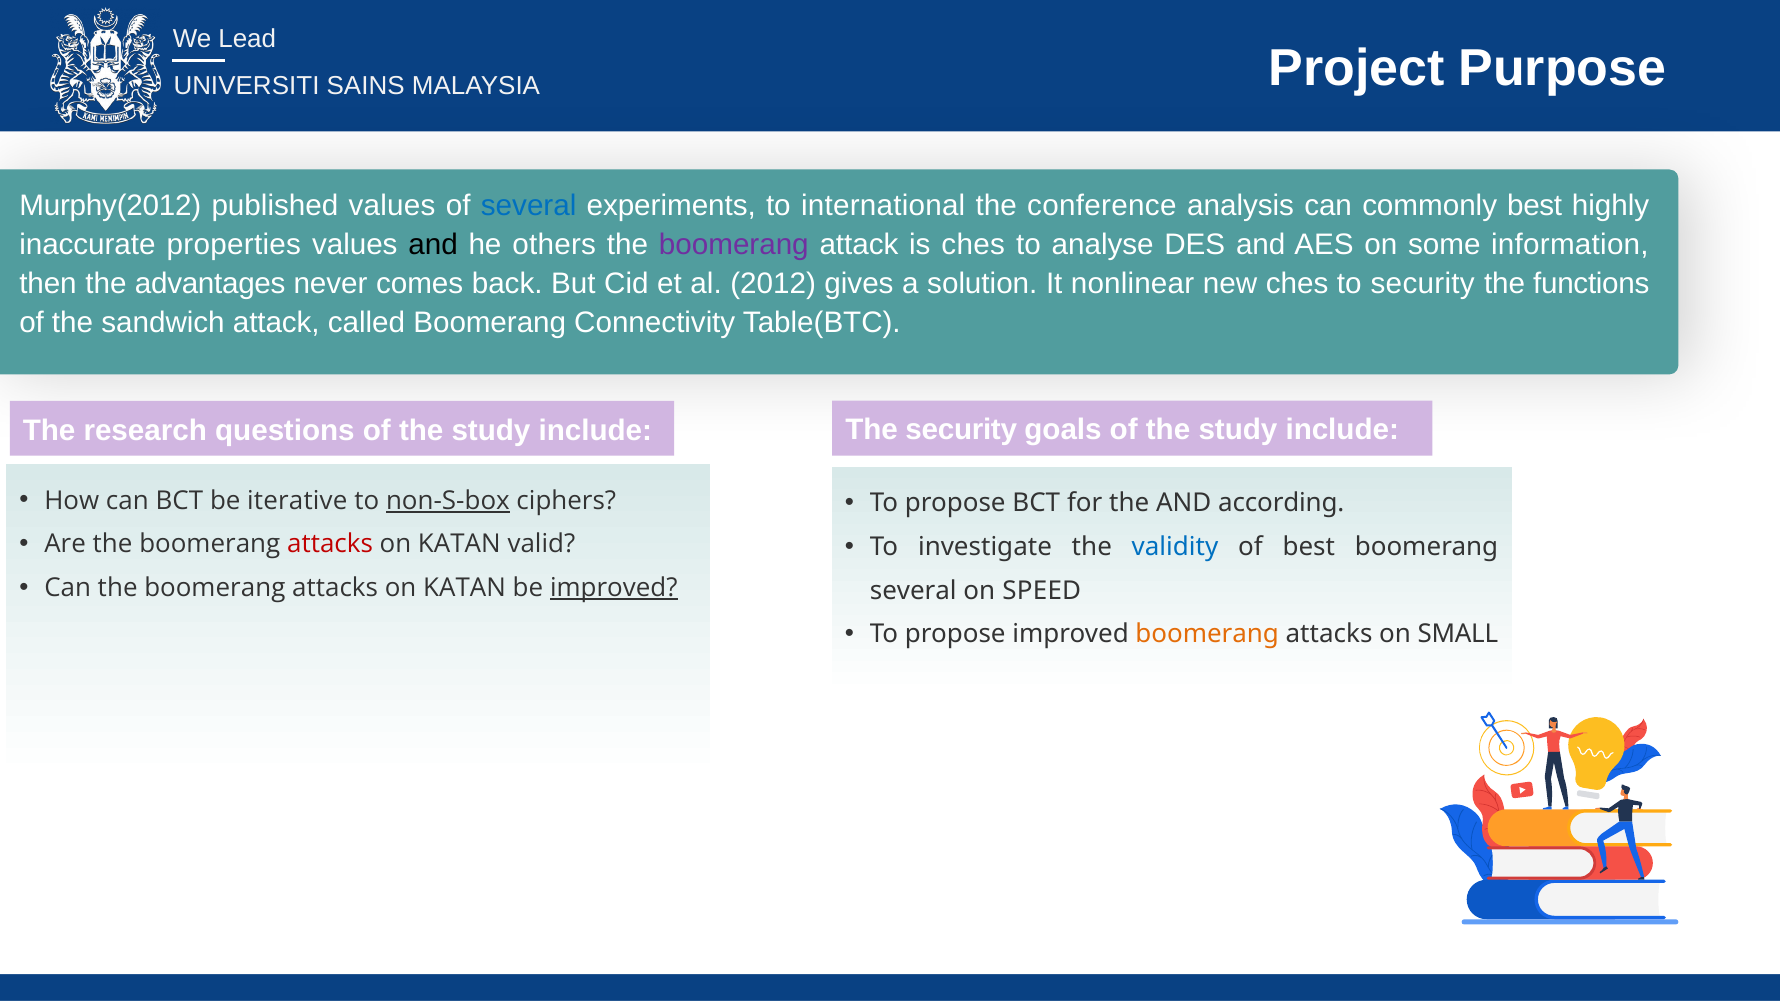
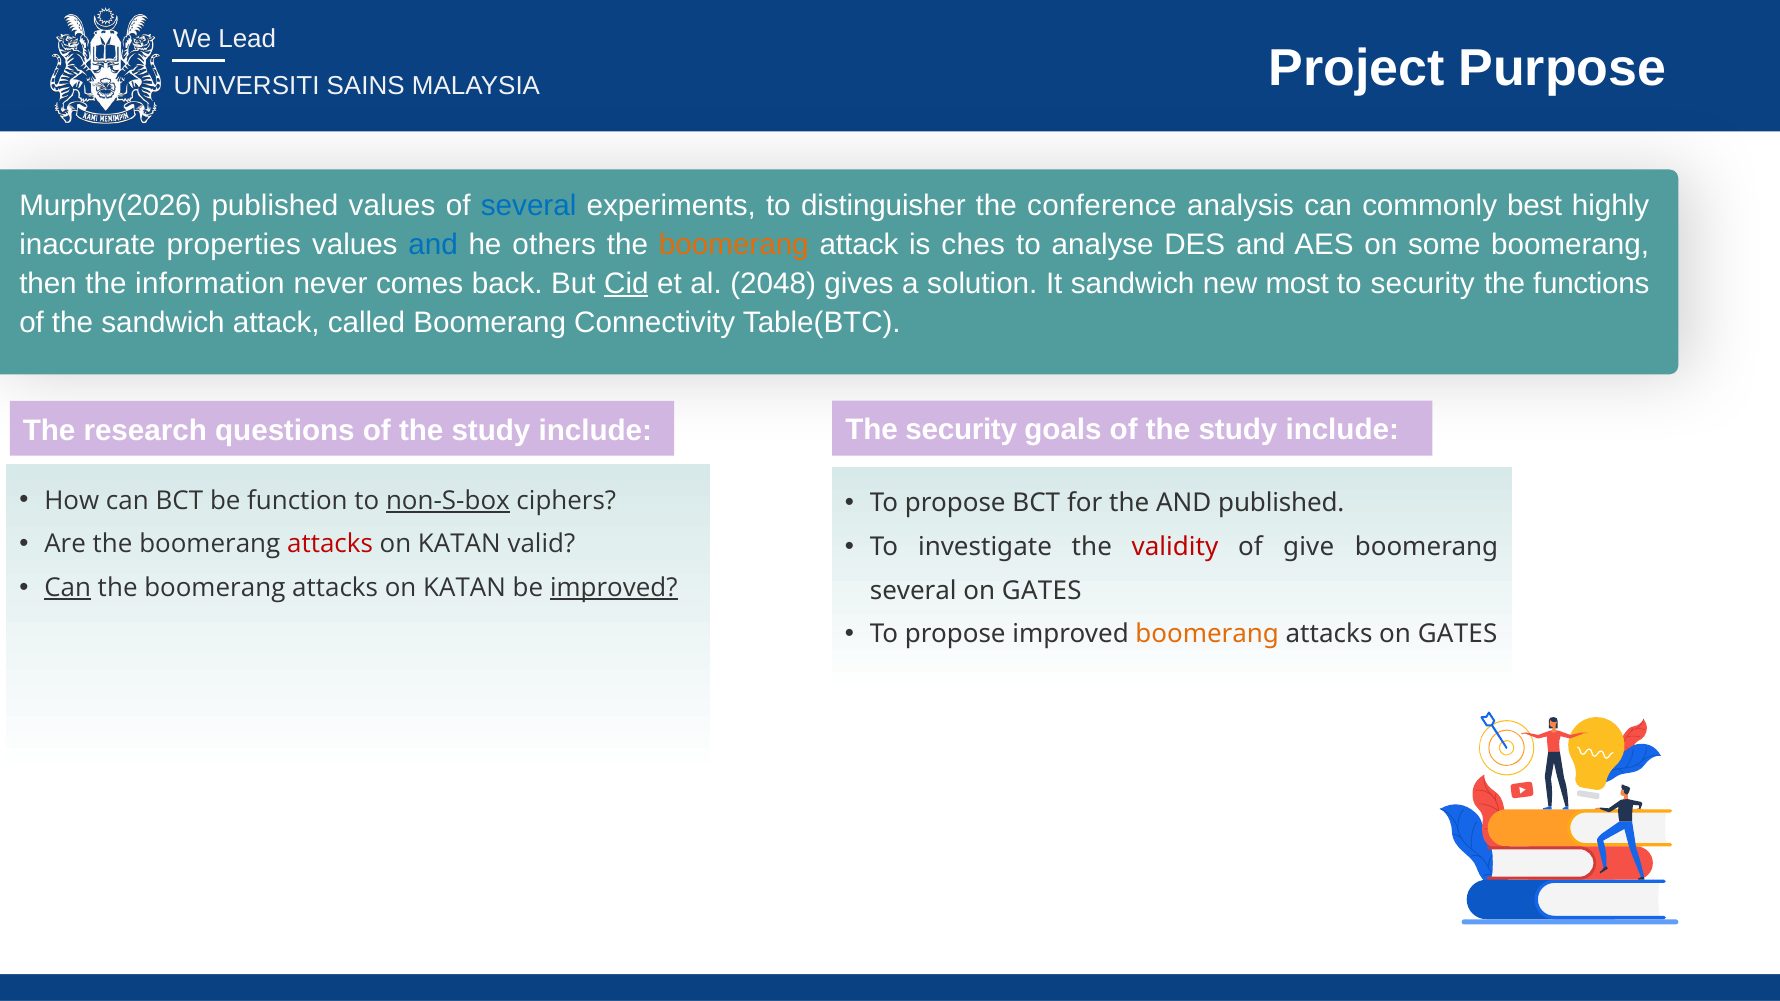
Murphy(2012: Murphy(2012 -> Murphy(2026 (110, 205)
international: international -> distinguisher (883, 205)
and colour: black -> blue (433, 244)
boomerang colour: purple -> orange (734, 244)
some information: information -> boomerang (1570, 244)
advantages: advantages -> information (210, 283)
Cid underline: none -> present (626, 283)
2012: 2012 -> 2048 (773, 283)
It nonlinear: nonlinear -> sandwich (1133, 283)
new ches: ches -> most (1297, 283)
iterative: iterative -> function (297, 501)
AND according: according -> published (1281, 503)
validity colour: blue -> red (1175, 547)
of best: best -> give (1309, 547)
Can underline: none -> present (68, 588)
SPEED: SPEED -> GATES (1042, 591)
attacks on SMALL: SMALL -> GATES (1458, 634)
